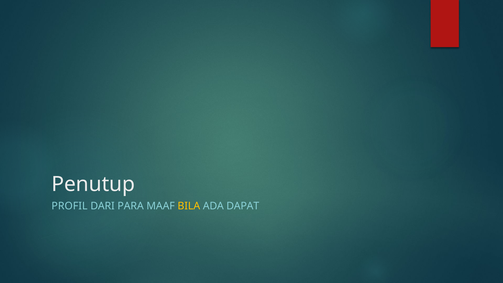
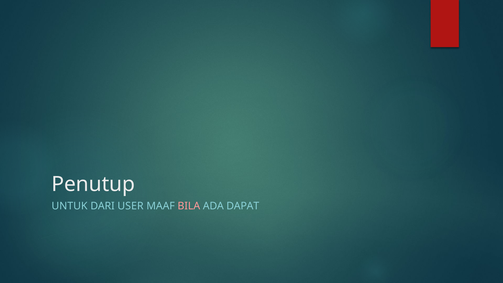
PROFIL: PROFIL -> UNTUK (70, 206)
PARA: PARA -> USER (131, 206)
BILA colour: yellow -> pink (189, 206)
